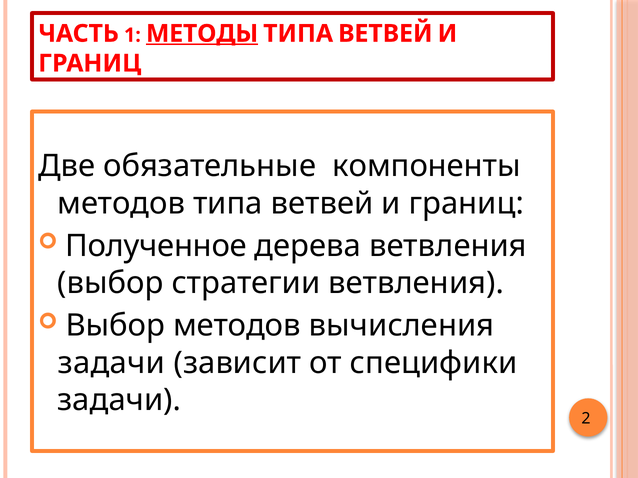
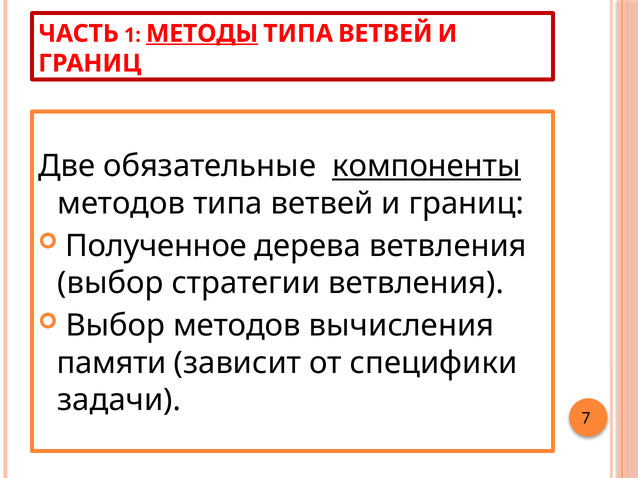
компоненты underline: none -> present (427, 166)
задачи: задачи -> памяти (112, 363)
2: 2 -> 7 (586, 419)
